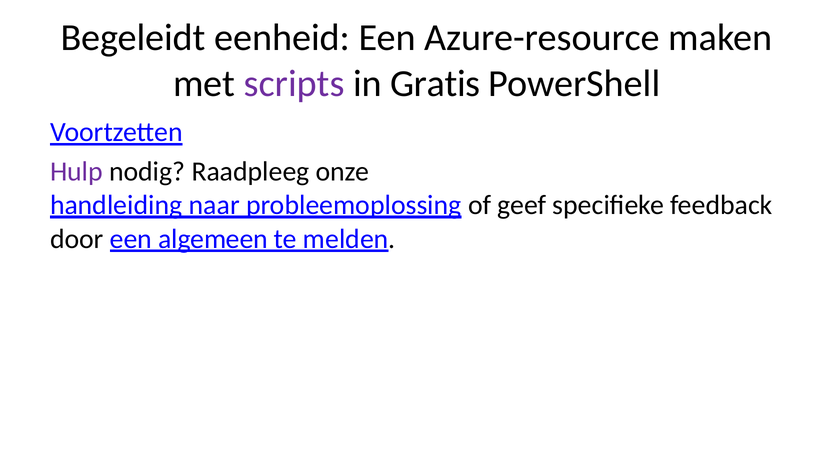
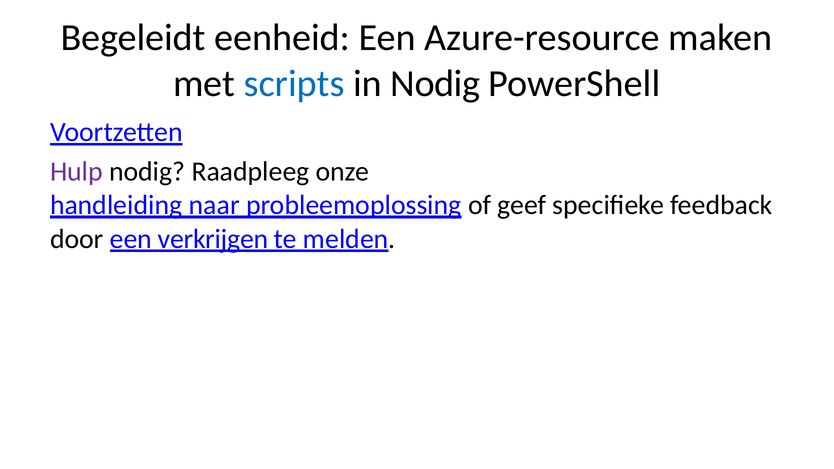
scripts colour: purple -> blue (294, 83)
in Gratis: Gratis -> Nodig (435, 83)
algemeen: algemeen -> verkrijgen (213, 239)
